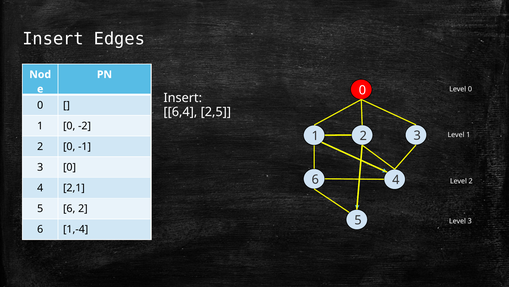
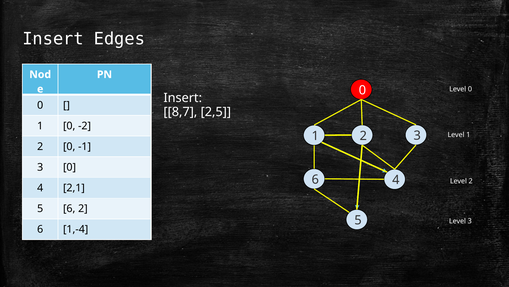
6,4: 6,4 -> 8,7 (180, 112)
